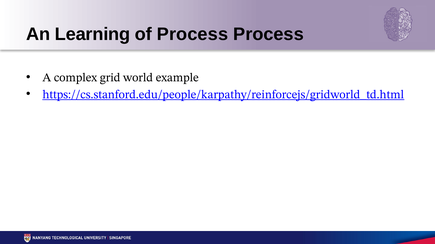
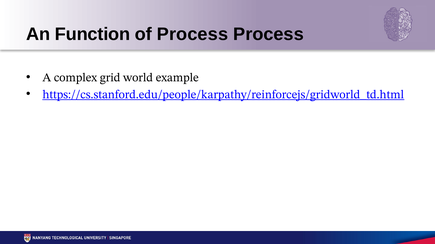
Learning: Learning -> Function (93, 34)
